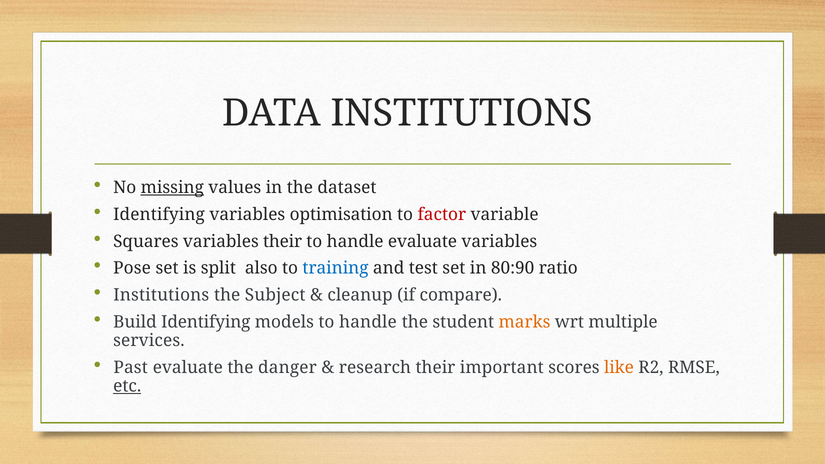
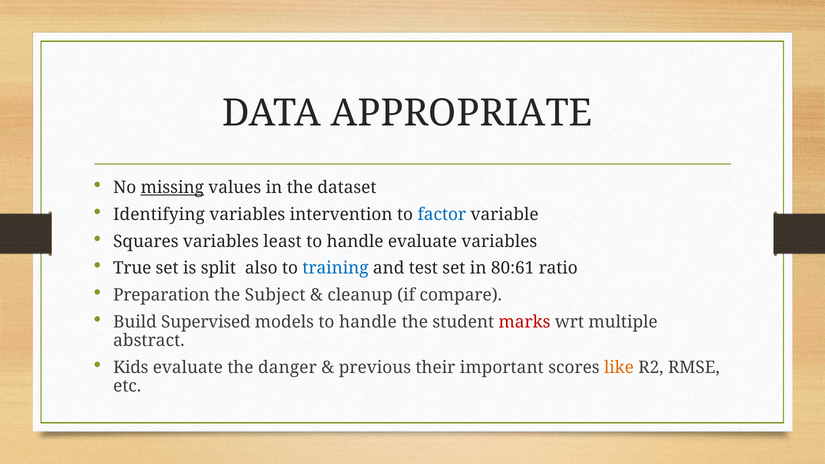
DATA INSTITUTIONS: INSTITUTIONS -> APPROPRIATE (462, 113)
optimisation: optimisation -> intervention (341, 215)
factor colour: red -> blue (442, 215)
variables their: their -> least (282, 241)
Pose: Pose -> True (132, 268)
80:90: 80:90 -> 80:61 (513, 268)
Institutions: Institutions -> Preparation (161, 295)
Build Identifying: Identifying -> Supervised (206, 322)
marks colour: orange -> red (525, 322)
services: services -> abstract (149, 341)
Past: Past -> Kids (131, 368)
research: research -> previous (375, 368)
etc underline: present -> none (127, 386)
